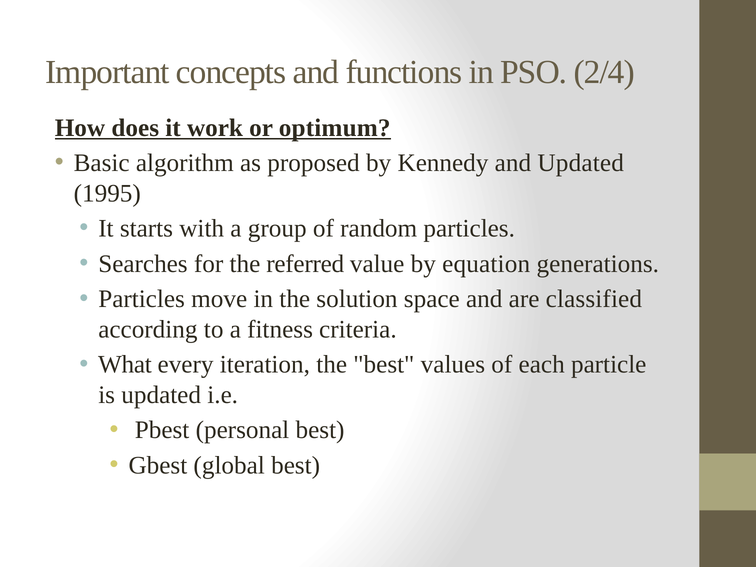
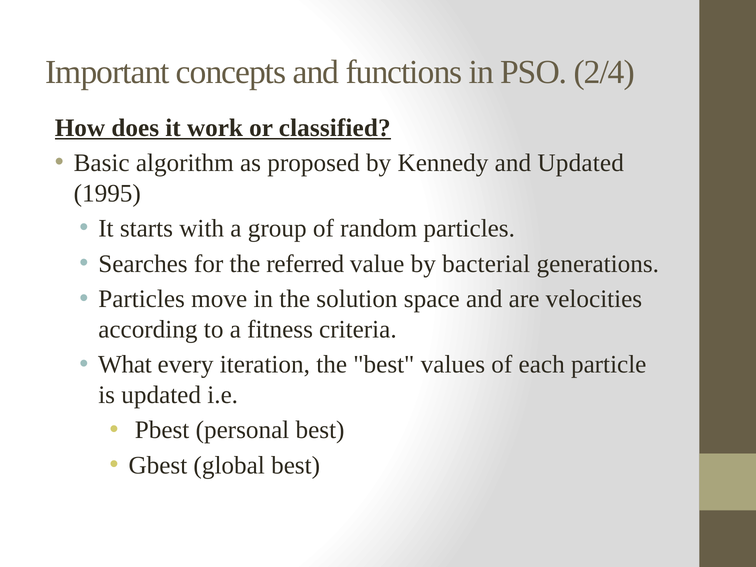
optimum: optimum -> classified (335, 128)
equation: equation -> bacterial (486, 264)
classified: classified -> velocities (594, 299)
